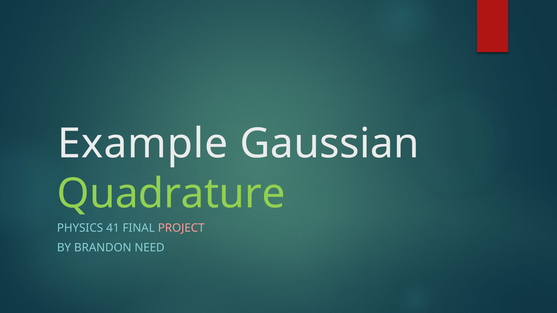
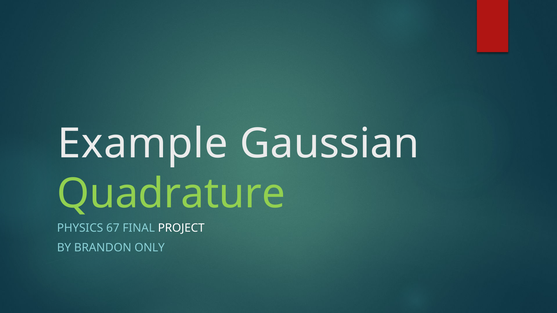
41: 41 -> 67 (113, 228)
PROJECT colour: pink -> white (181, 228)
NEED: NEED -> ONLY (150, 248)
